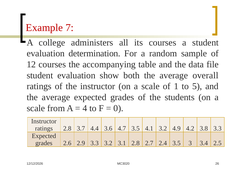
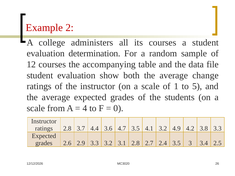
7: 7 -> 2 (70, 28)
overall: overall -> change (205, 75)
